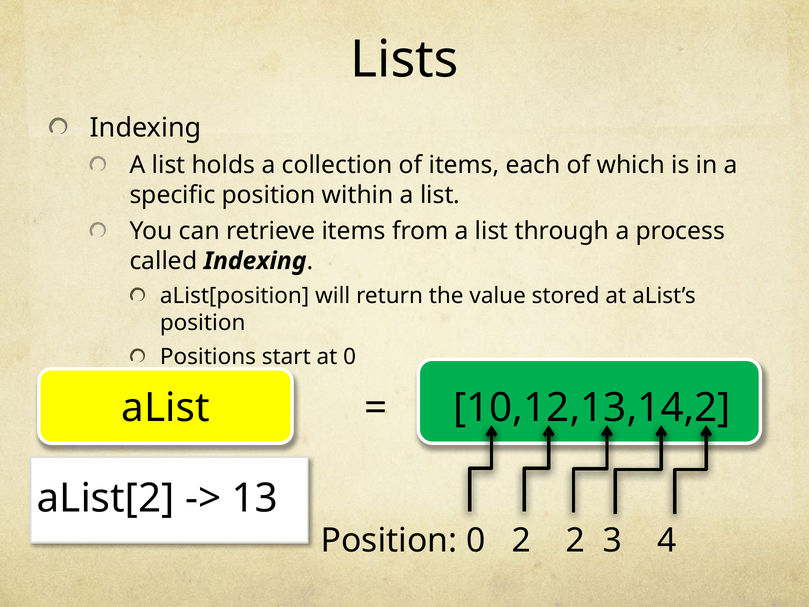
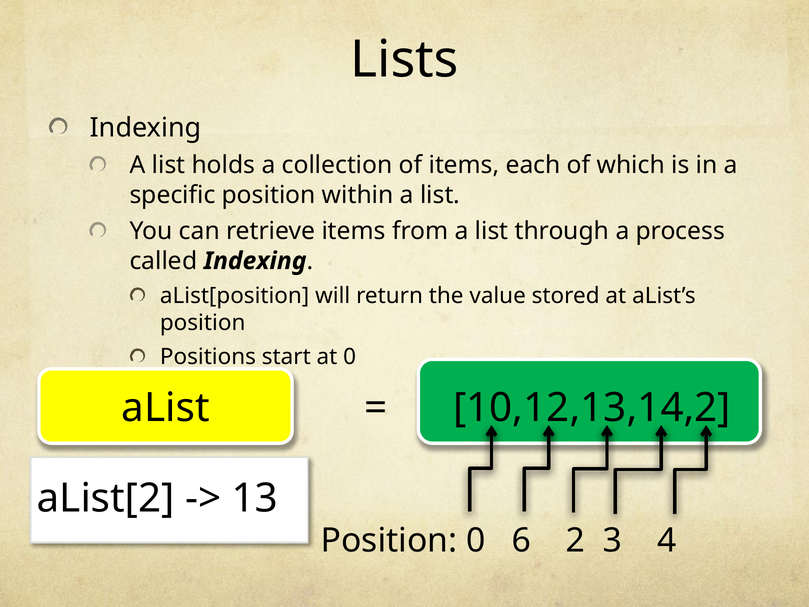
0 2: 2 -> 6 (521, 541)
